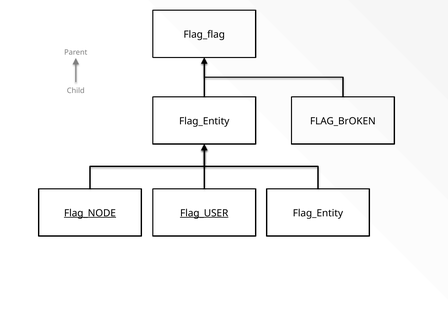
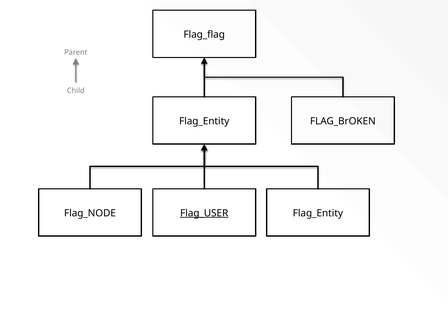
Flag_NODE underline: present -> none (90, 213)
